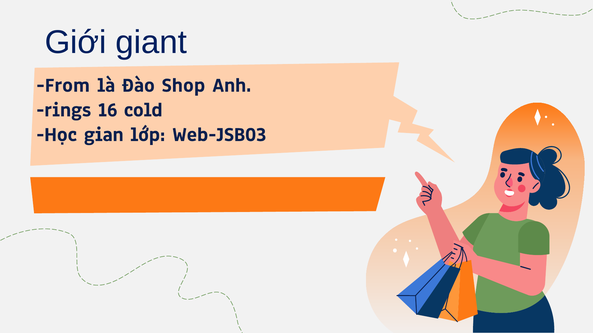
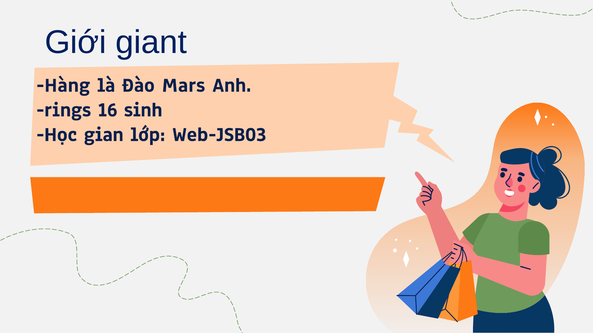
From: From -> Hàng (63, 85)
Shop: Shop -> Mars (183, 85)
cold: cold -> sinh (143, 110)
